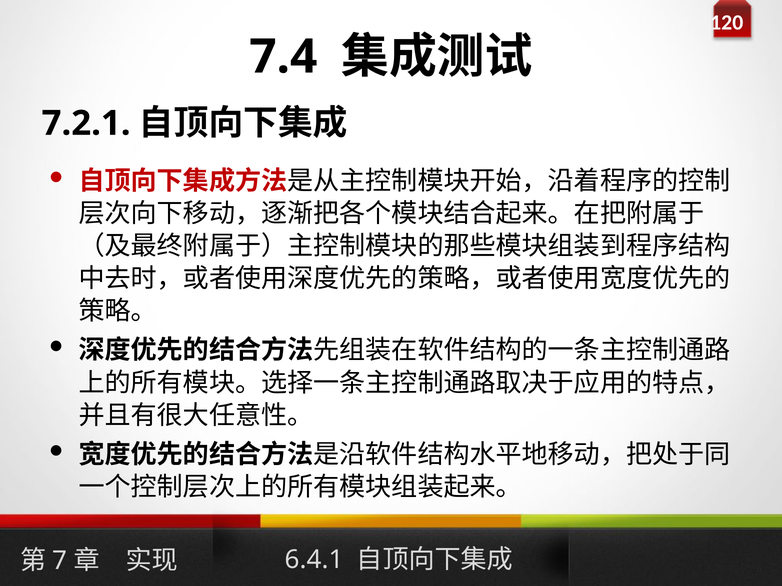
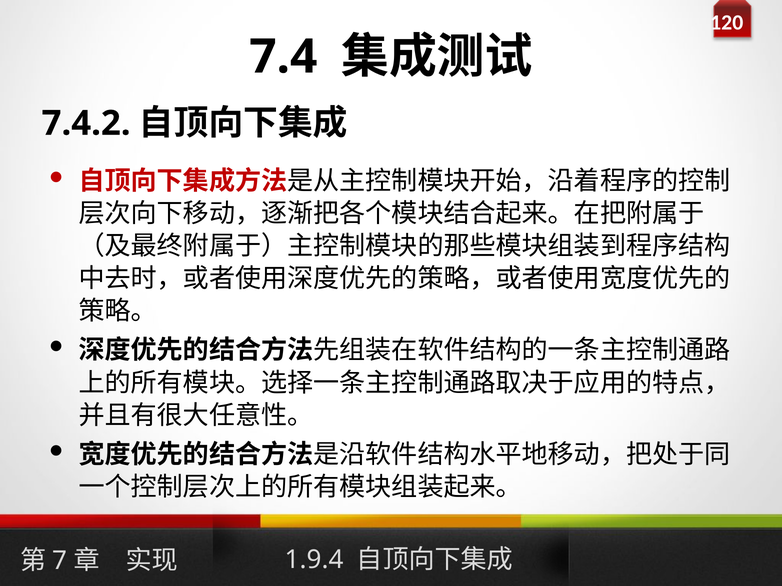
7.2.1: 7.2.1 -> 7.4.2 (86, 123)
6.4.1: 6.4.1 -> 1.9.4 (314, 560)
